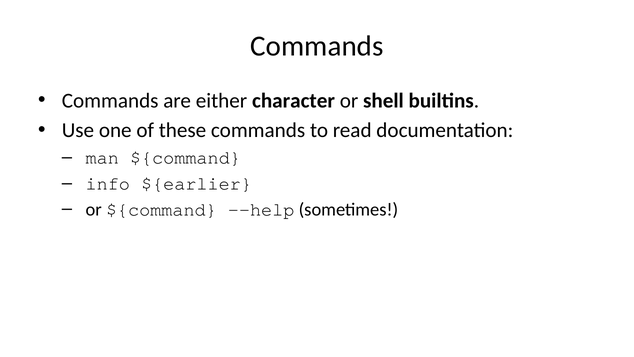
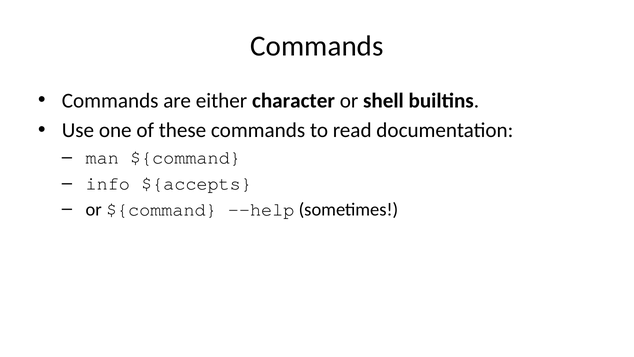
${earlier: ${earlier -> ${accepts (196, 183)
